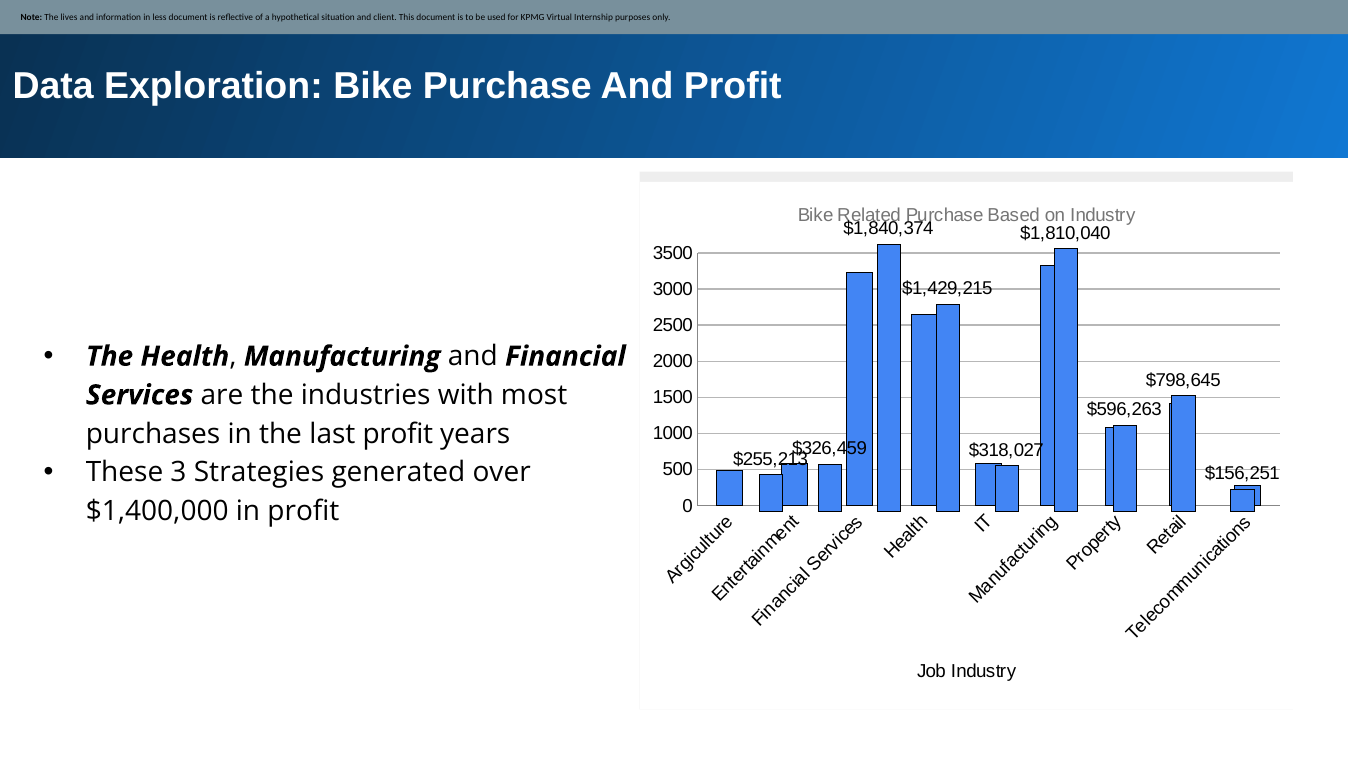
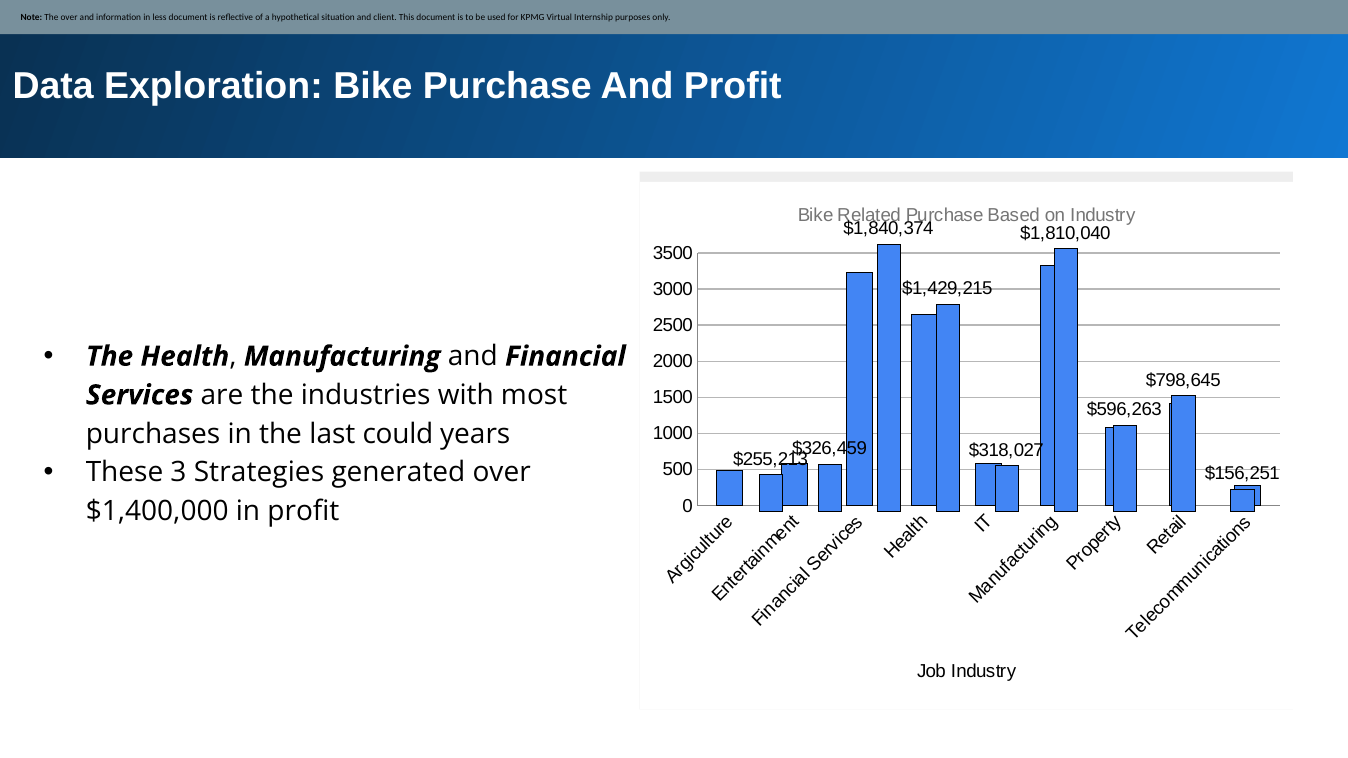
The lives: lives -> over (69, 17)
last profit: profit -> could (398, 434)
